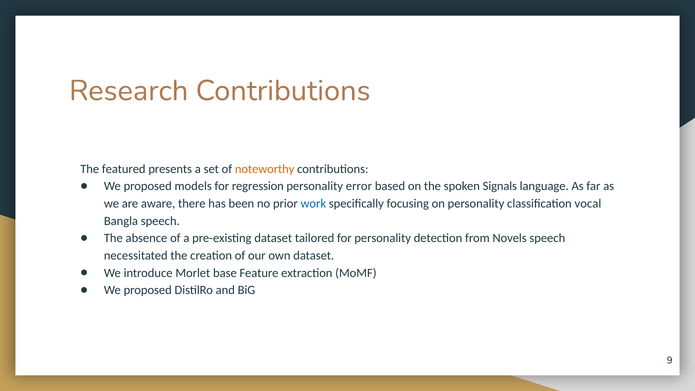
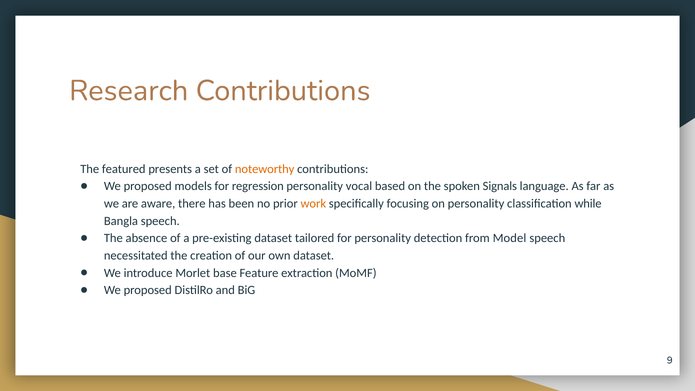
error: error -> vocal (359, 186)
work colour: blue -> orange (313, 204)
vocal: vocal -> while (588, 204)
Novels: Novels -> Model (510, 238)
